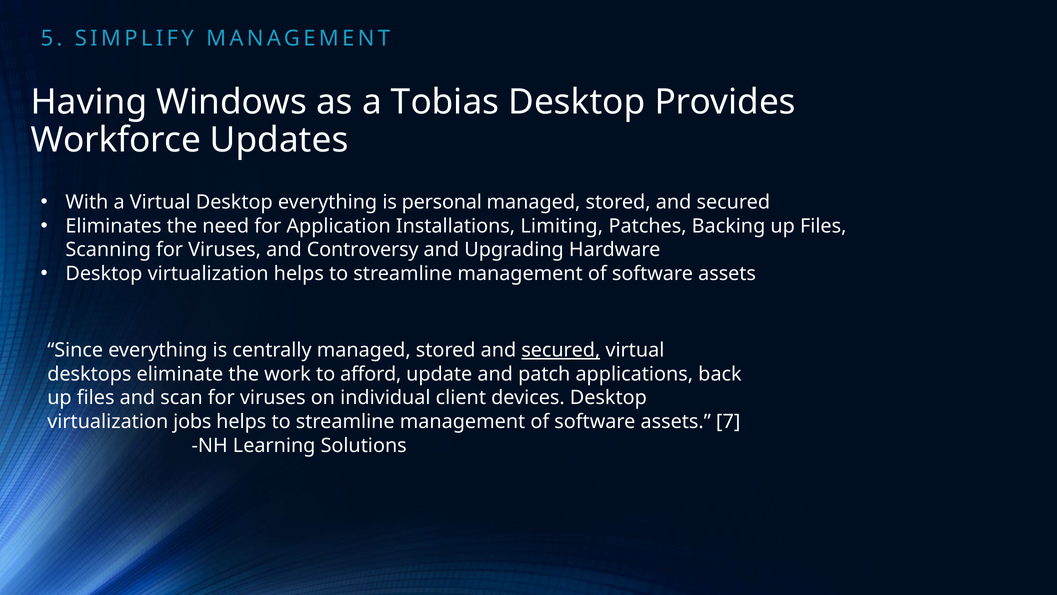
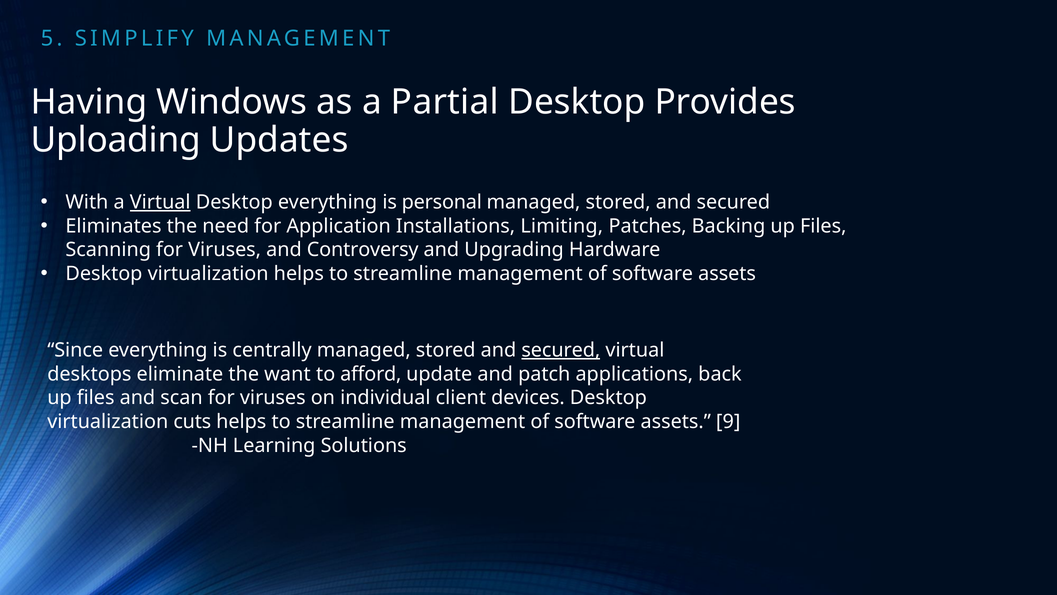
Tobias: Tobias -> Partial (445, 102)
Workforce: Workforce -> Uploading (116, 140)
Virtual underline: none -> present (160, 202)
work: work -> want (287, 374)
jobs: jobs -> cuts (192, 421)
7: 7 -> 9 (728, 421)
